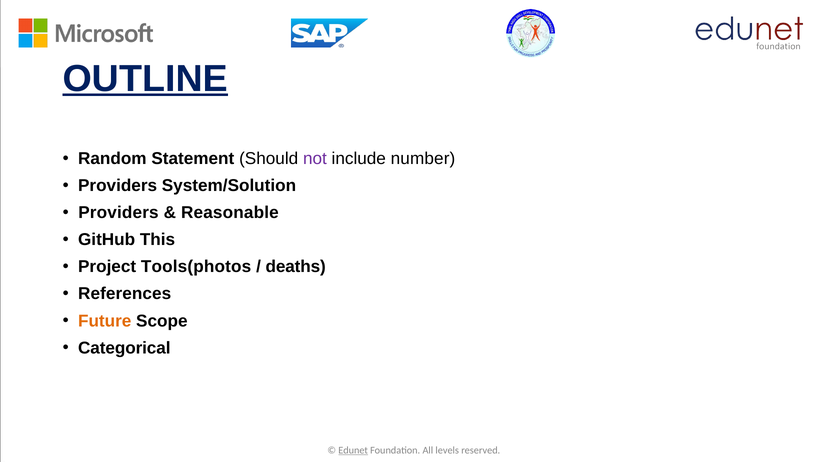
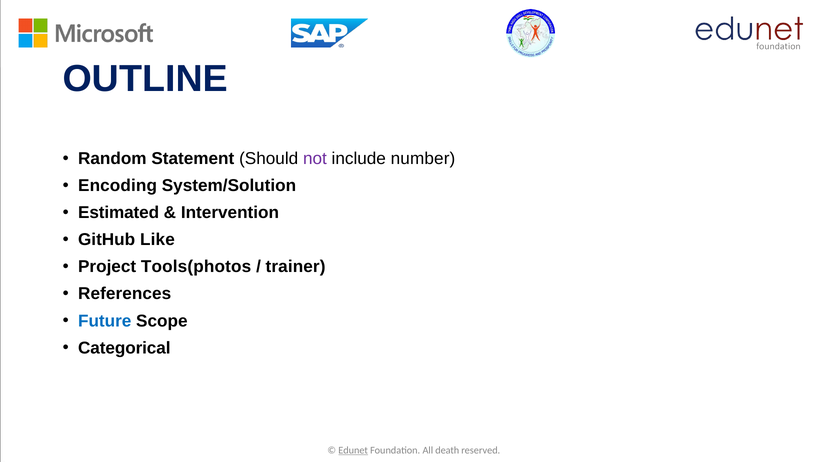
OUTLINE underline: present -> none (145, 79)
Providers: Providers -> Encoding (118, 186)
Providers: Providers -> Estimated (119, 213)
Reasonable: Reasonable -> Intervention (230, 213)
This: This -> Like (157, 240)
deaths: deaths -> trainer (296, 267)
Future colour: orange -> blue (105, 321)
levels: levels -> death (447, 451)
